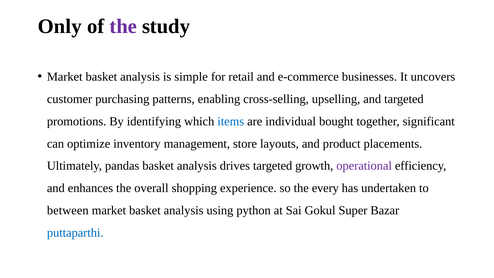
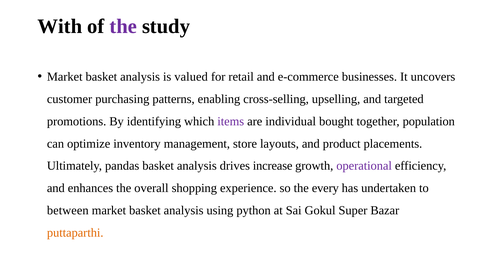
Only: Only -> With (60, 26)
simple: simple -> valued (191, 77)
items colour: blue -> purple (231, 121)
significant: significant -> population (429, 121)
drives targeted: targeted -> increase (273, 166)
puttaparthi colour: blue -> orange (75, 232)
